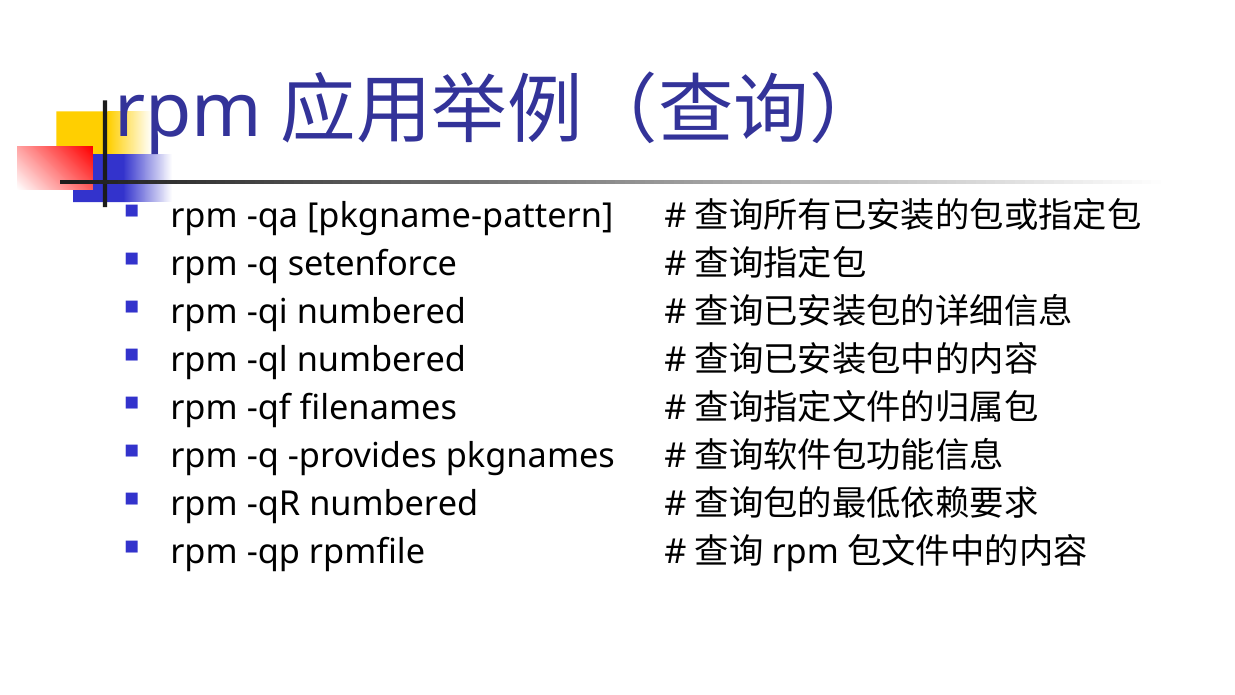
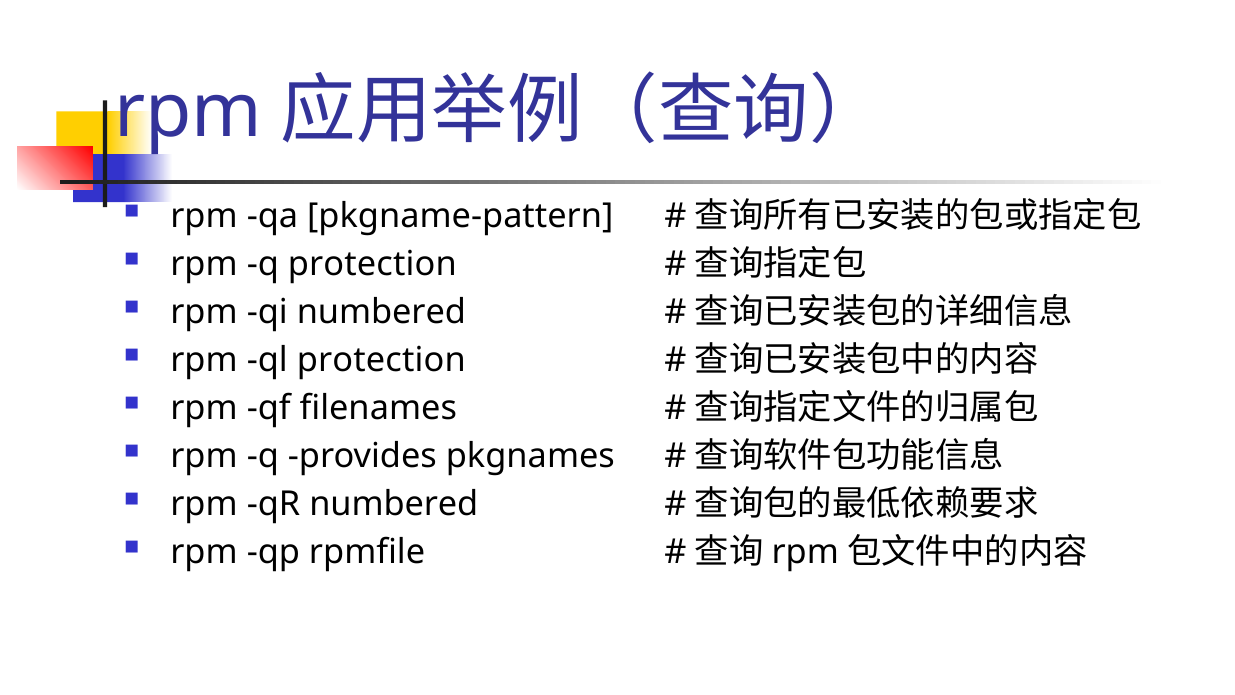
q setenforce: setenforce -> protection (372, 264)
ql numbered: numbered -> protection (381, 360)
